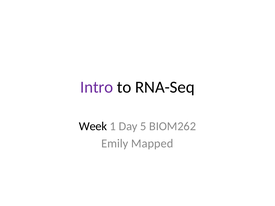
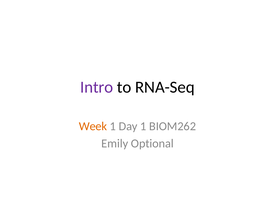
Week colour: black -> orange (93, 126)
Day 5: 5 -> 1 (143, 126)
Mapped: Mapped -> Optional (152, 144)
